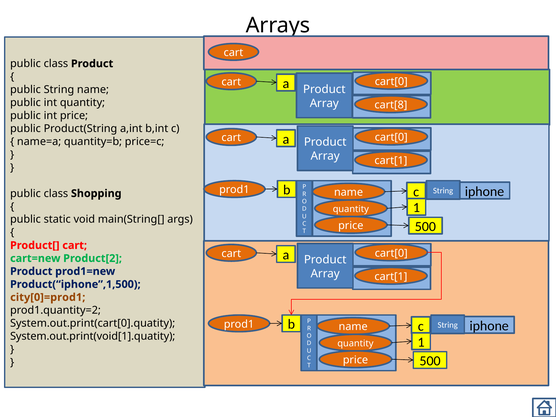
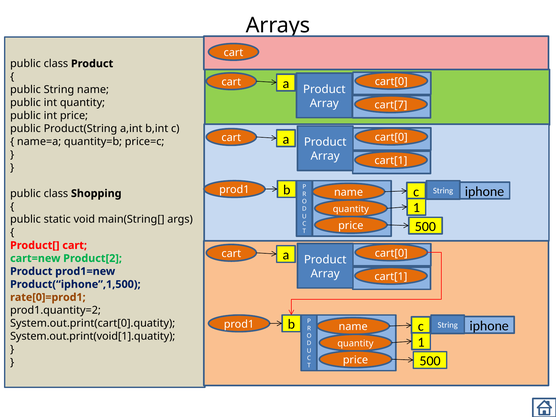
cart[8: cart[8 -> cart[7 (391, 105)
city[0]=prod1: city[0]=prod1 -> rate[0]=prod1 (48, 297)
